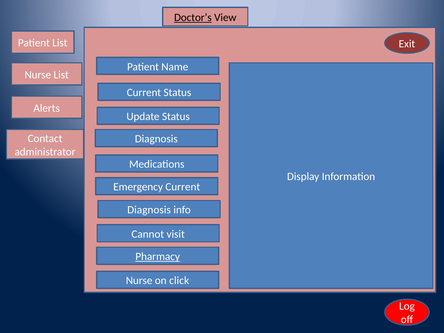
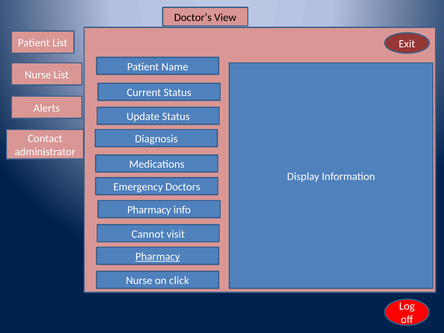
Doctor’s underline: present -> none (193, 17)
Emergency Current: Current -> Doctors (183, 187)
Diagnosis: Diagnosis -> Pharmacy (149, 210)
